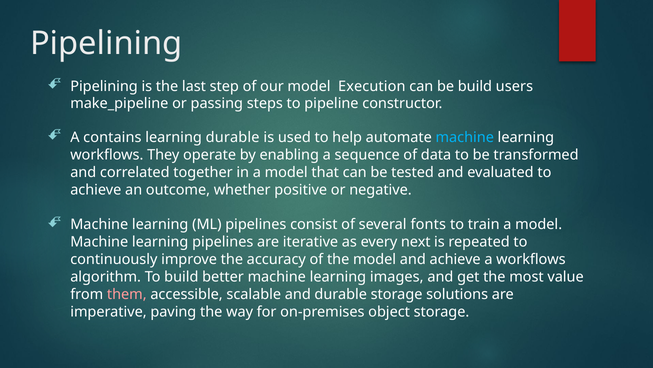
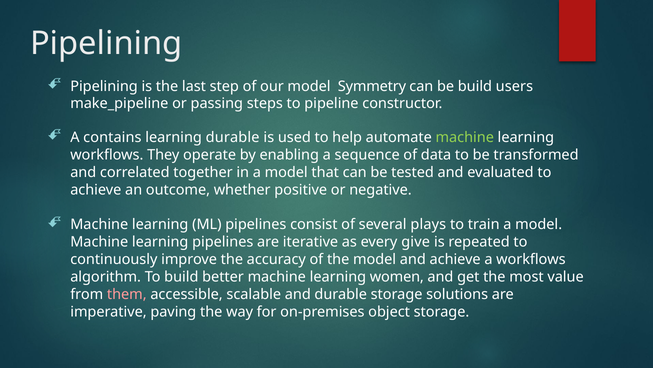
Execution: Execution -> Symmetry (372, 86)
machine colour: light blue -> light green (465, 137)
fonts: fonts -> plays (428, 224)
next: next -> give (416, 242)
images: images -> women (397, 276)
